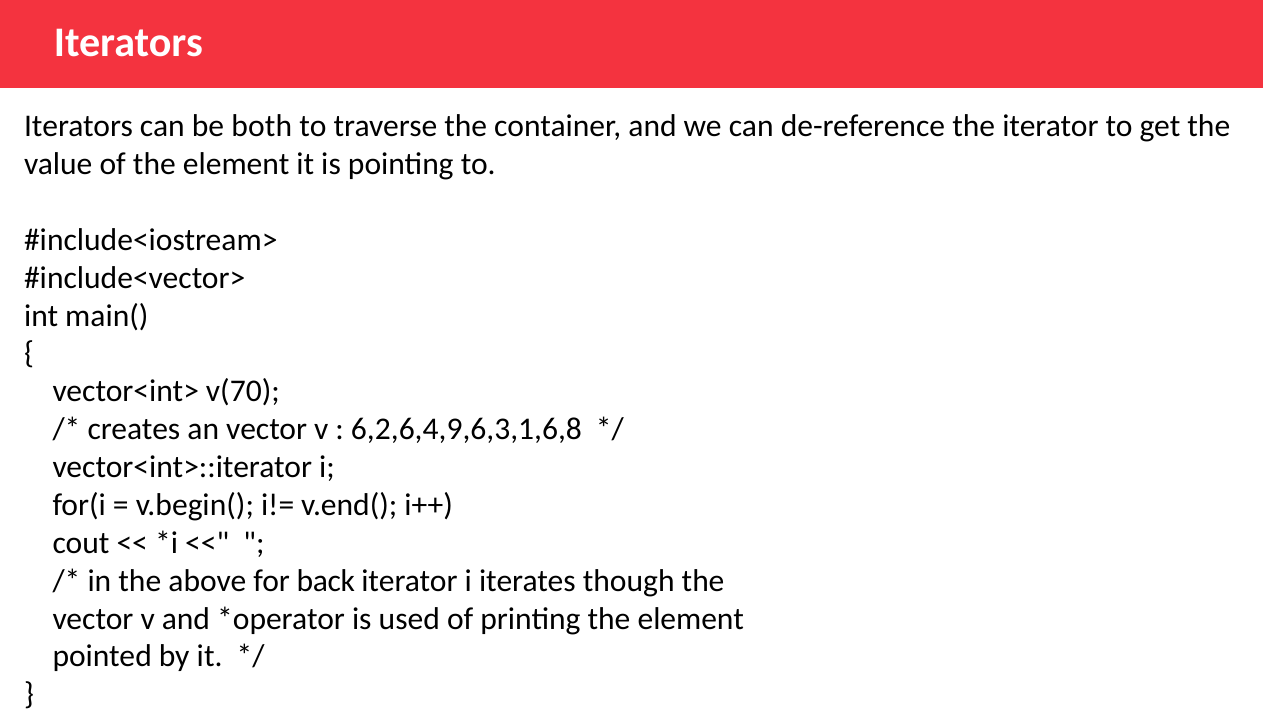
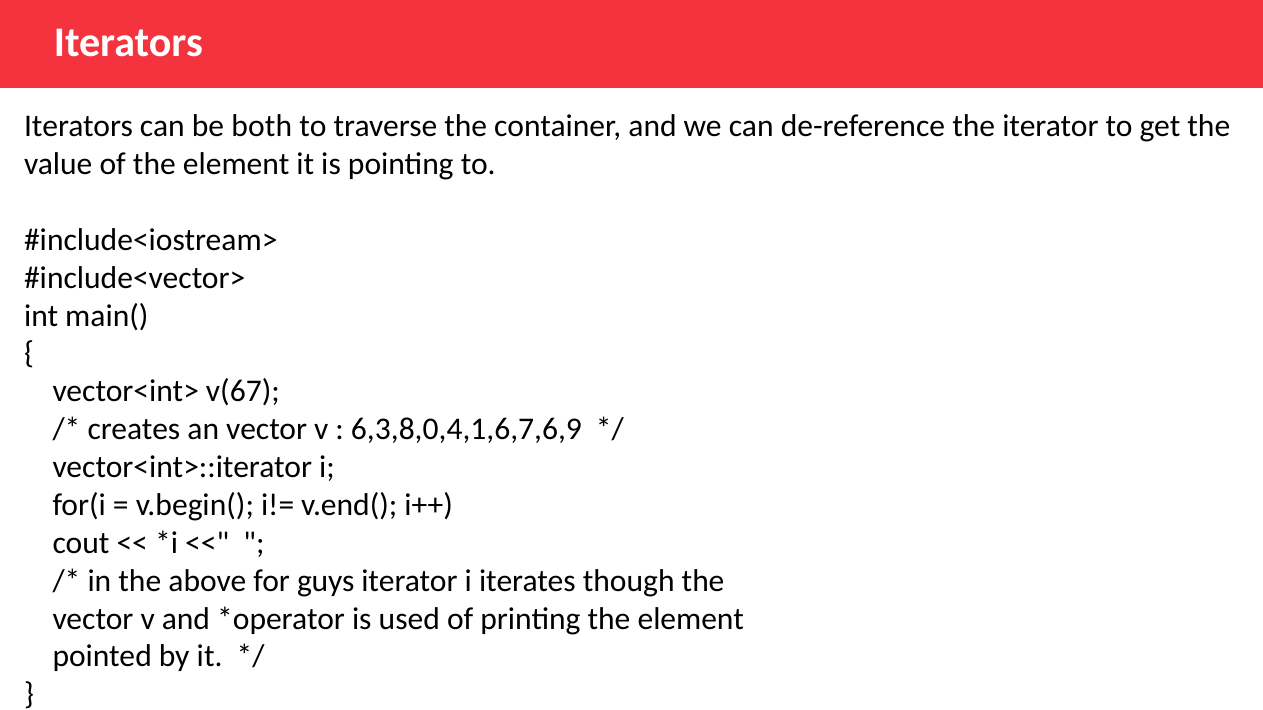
v(70: v(70 -> v(67 (243, 392)
6,2,6,4,9,6,3,1,6,8: 6,2,6,4,9,6,3,1,6,8 -> 6,3,8,0,4,1,6,7,6,9 (466, 430)
back: back -> guys (326, 581)
